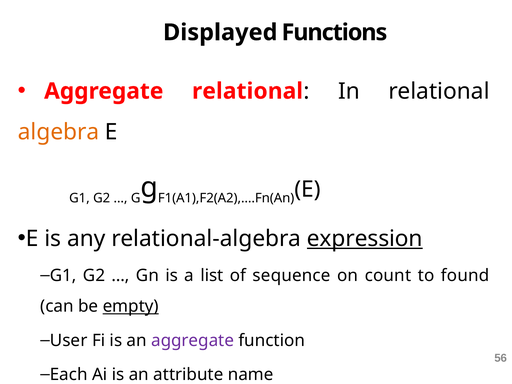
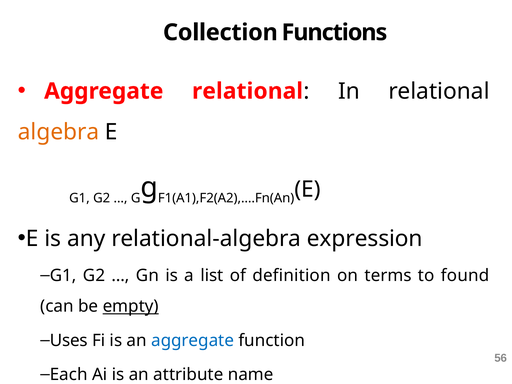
Displayed: Displayed -> Collection (220, 32)
expression underline: present -> none (365, 238)
sequence: sequence -> definition (292, 276)
count: count -> terms (388, 276)
User: User -> Uses (69, 340)
aggregate colour: purple -> blue (193, 340)
